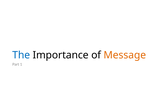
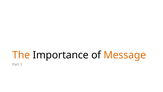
The colour: blue -> orange (21, 55)
